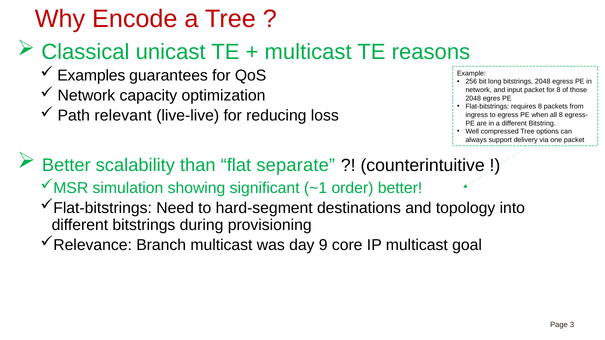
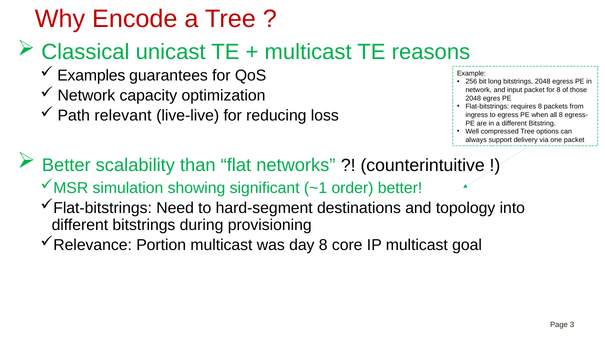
separate: separate -> networks (296, 166)
Branch: Branch -> Portion (161, 245)
day 9: 9 -> 8 (323, 245)
